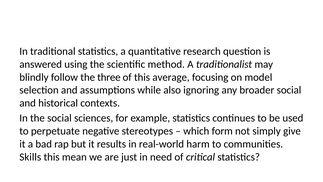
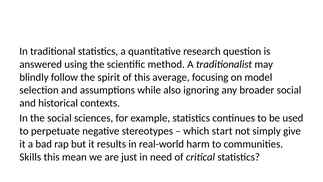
three: three -> spirit (109, 77)
form: form -> start (222, 131)
